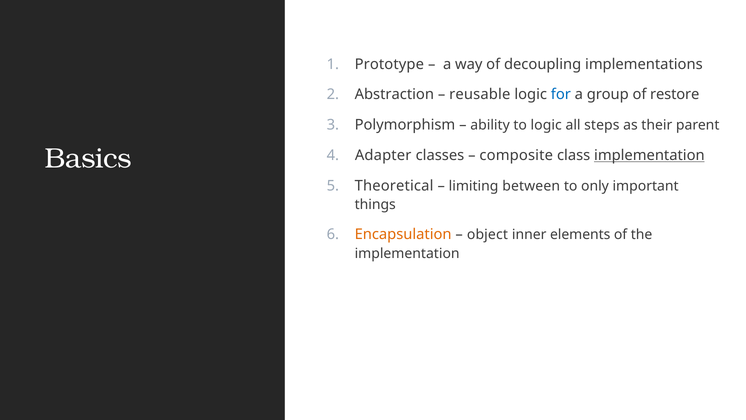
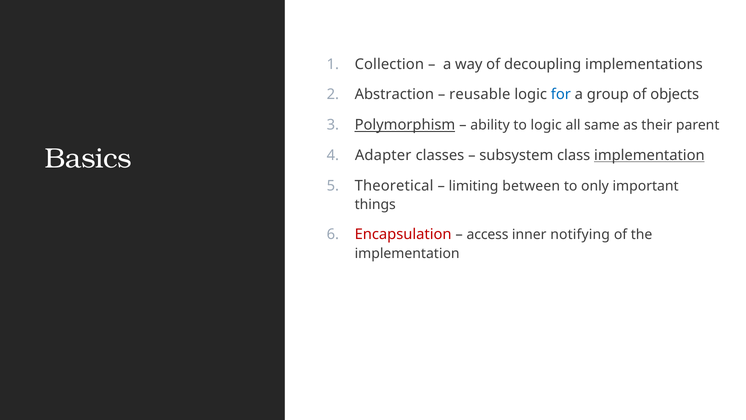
Prototype: Prototype -> Collection (389, 64)
restore: restore -> objects (675, 95)
Polymorphism underline: none -> present (405, 125)
steps: steps -> same (602, 125)
composite: composite -> subsystem (516, 155)
Encapsulation colour: orange -> red (403, 234)
object: object -> access (488, 235)
elements: elements -> notifying (580, 235)
